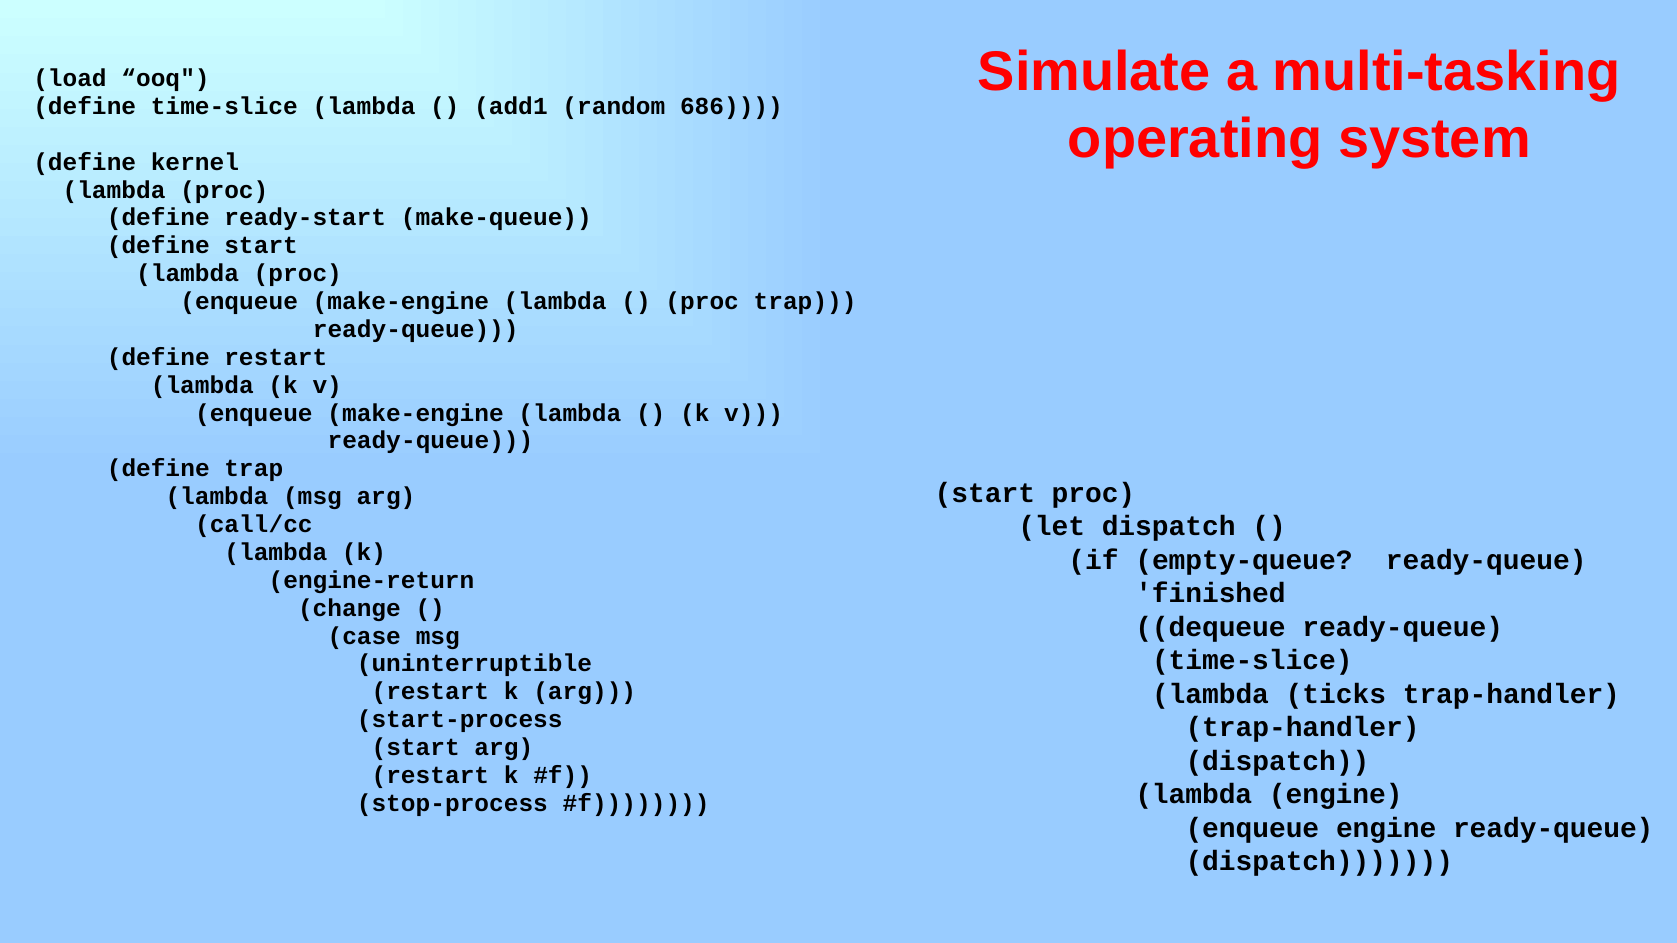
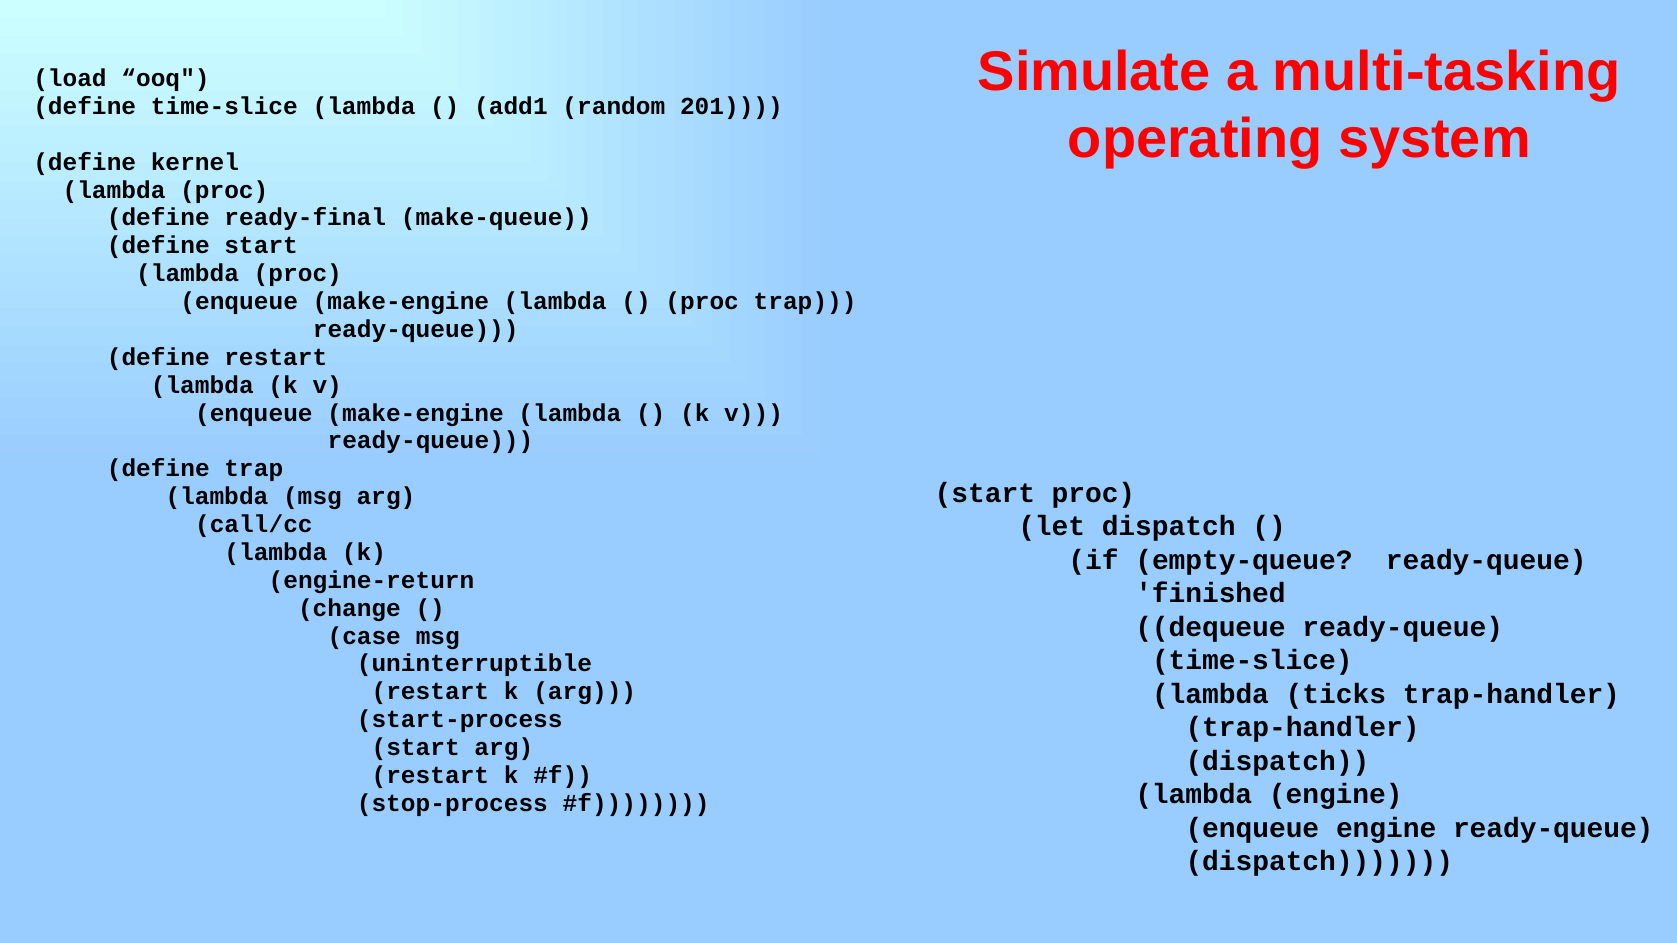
686: 686 -> 201 (731, 106)
ready-start: ready-start -> ready-final (305, 218)
